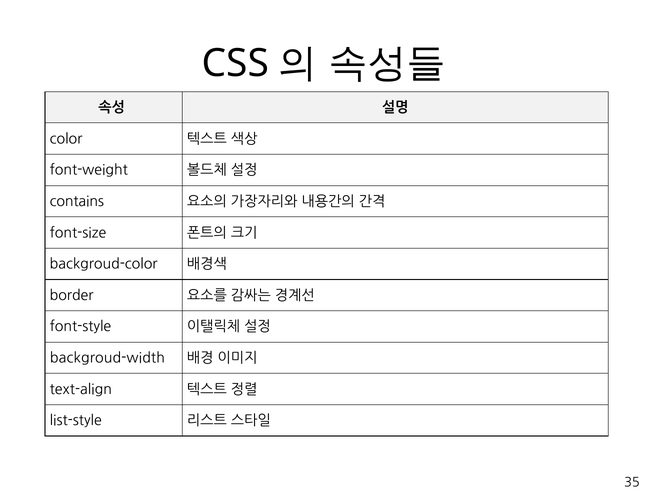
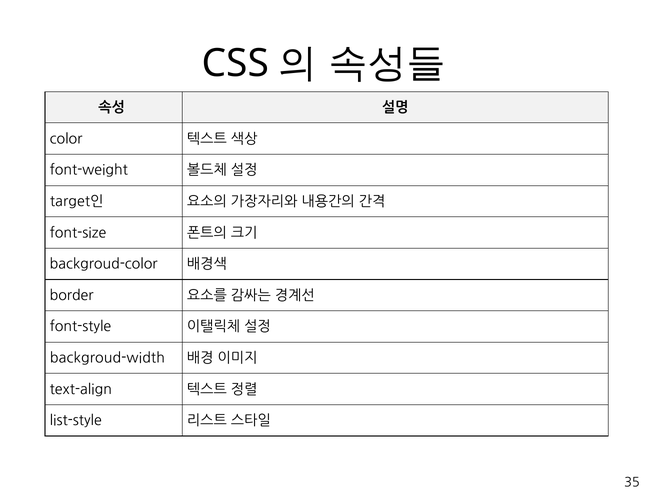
contains: contains -> target인 (77, 201)
